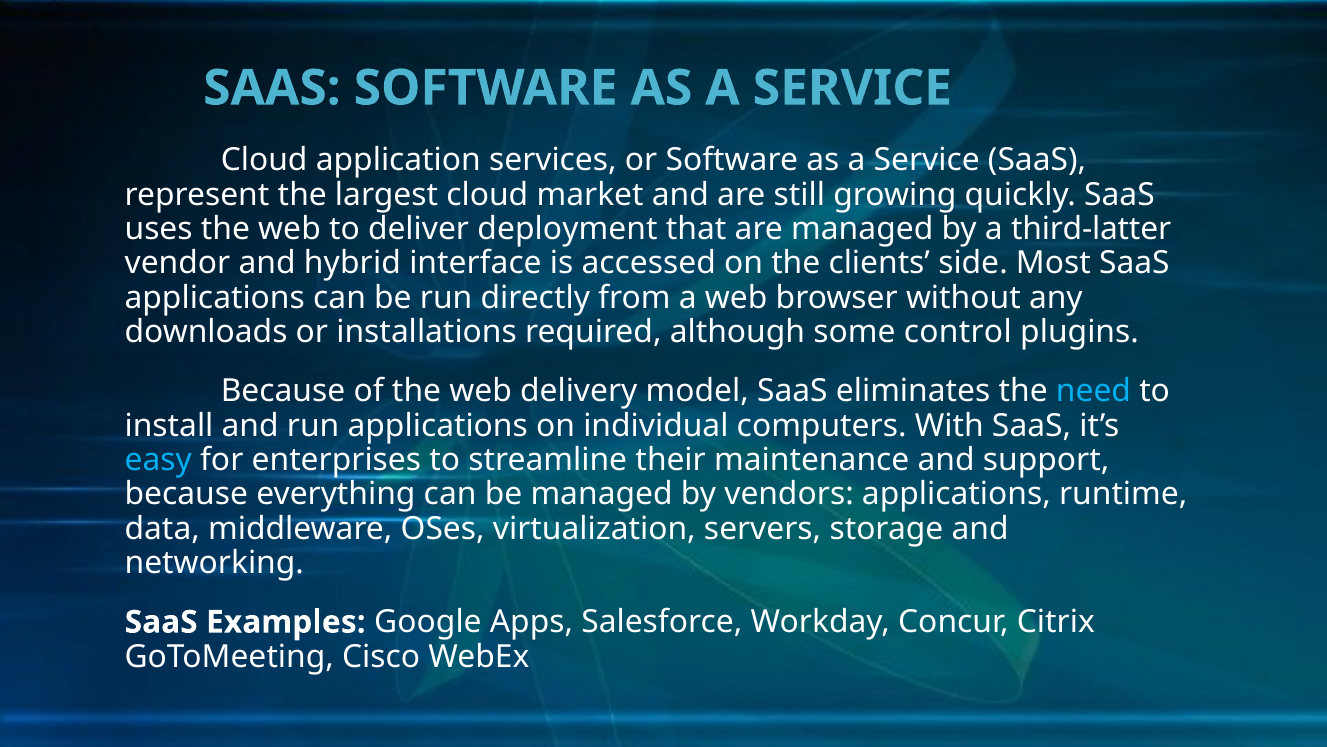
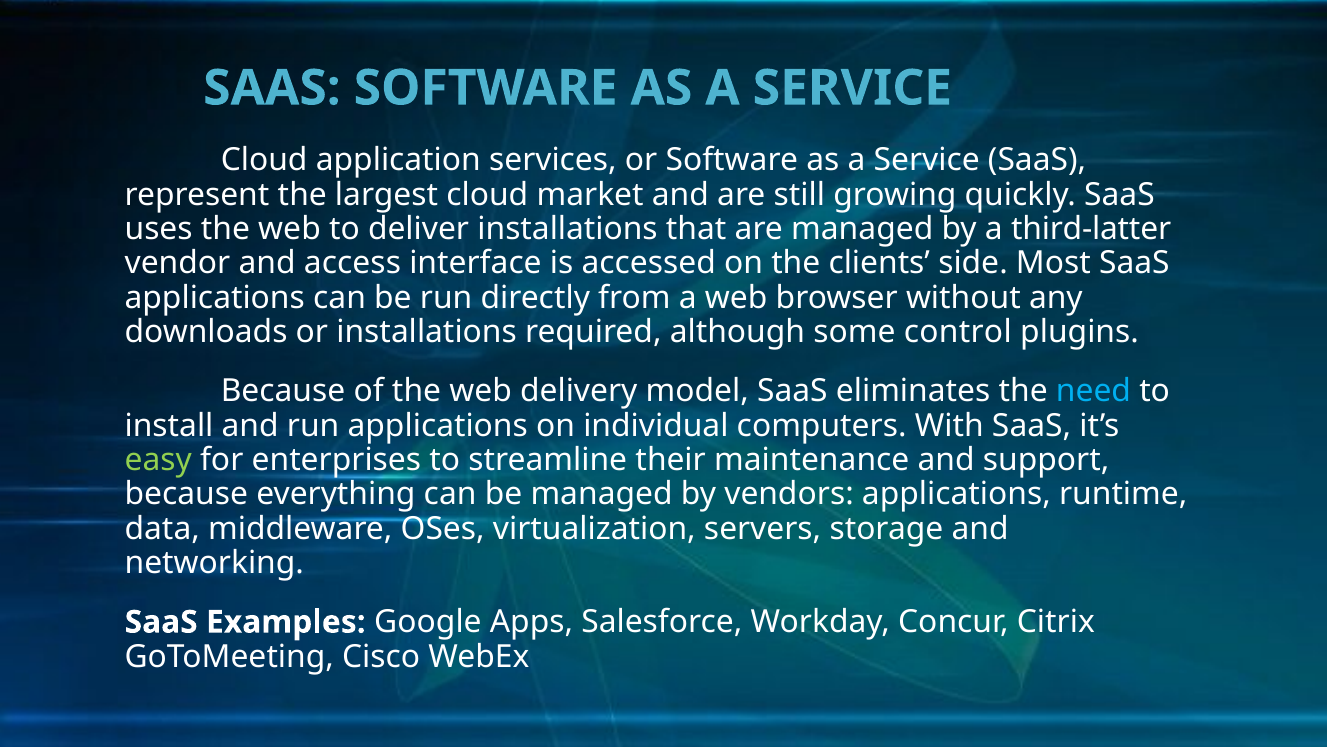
deliver deployment: deployment -> installations (568, 229)
hybrid: hybrid -> access (352, 263)
easy colour: light blue -> light green (158, 460)
